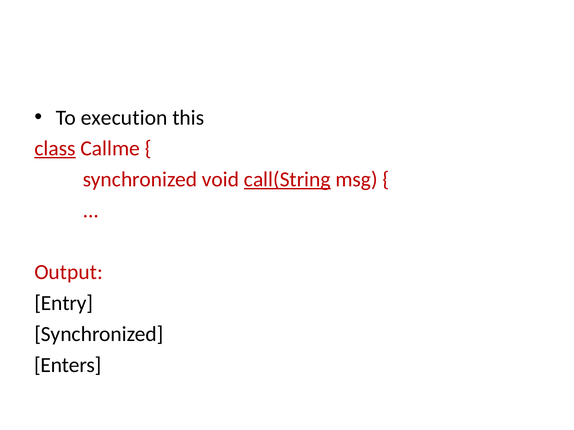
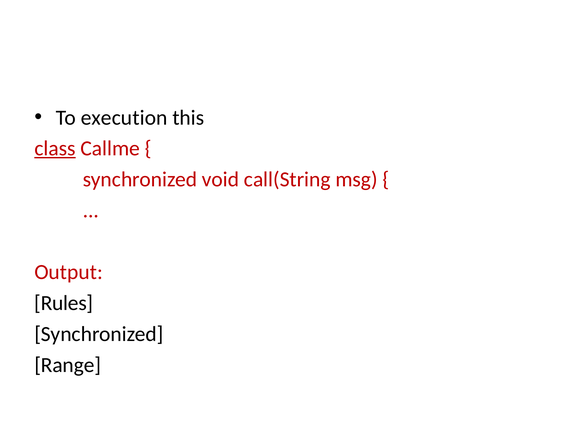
call(String underline: present -> none (287, 180)
Entry: Entry -> Rules (64, 304)
Enters: Enters -> Range (68, 365)
